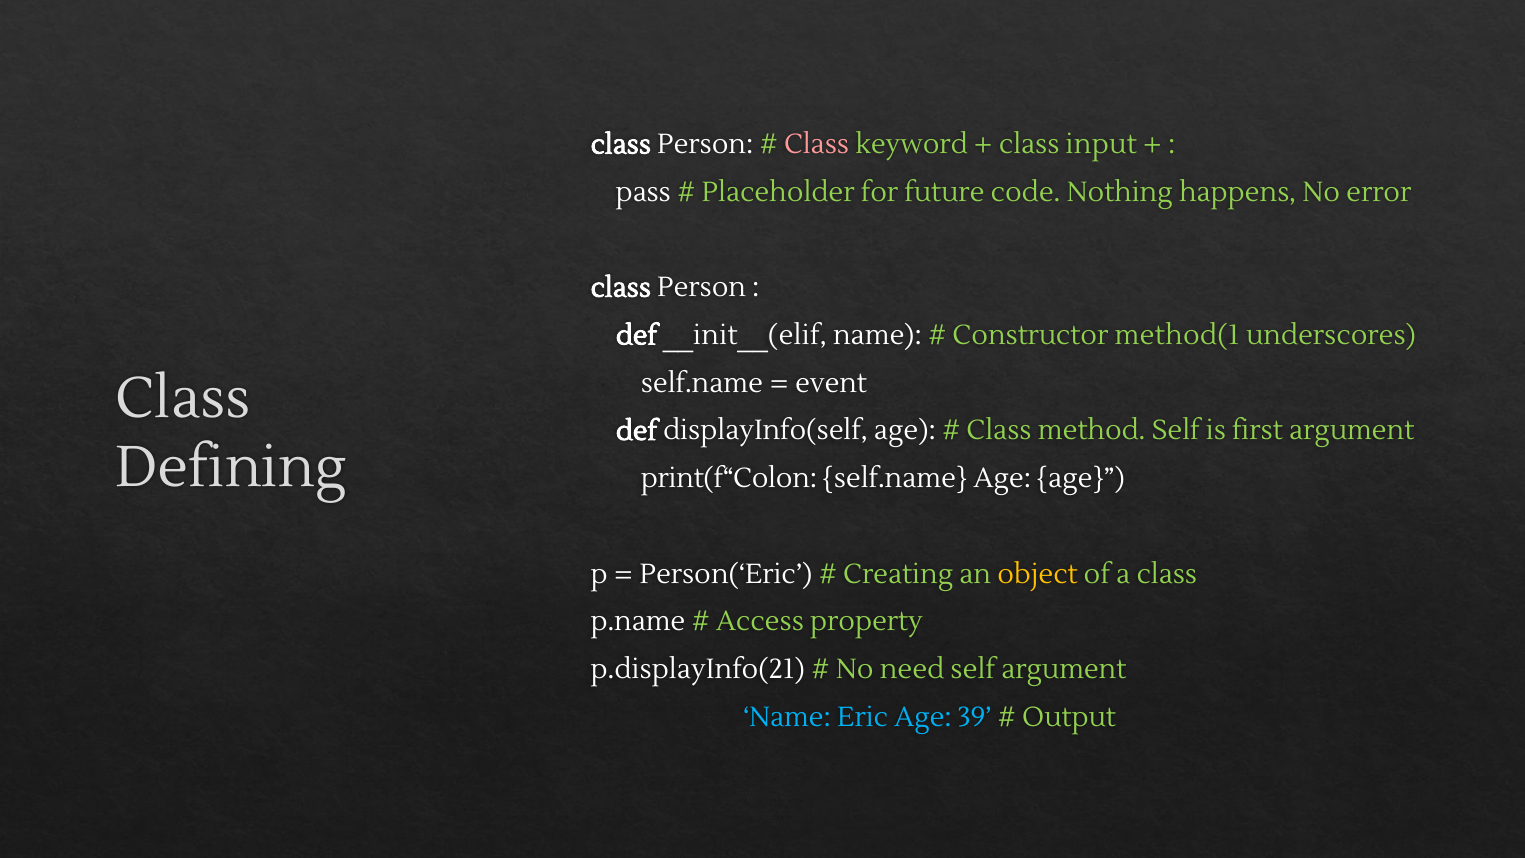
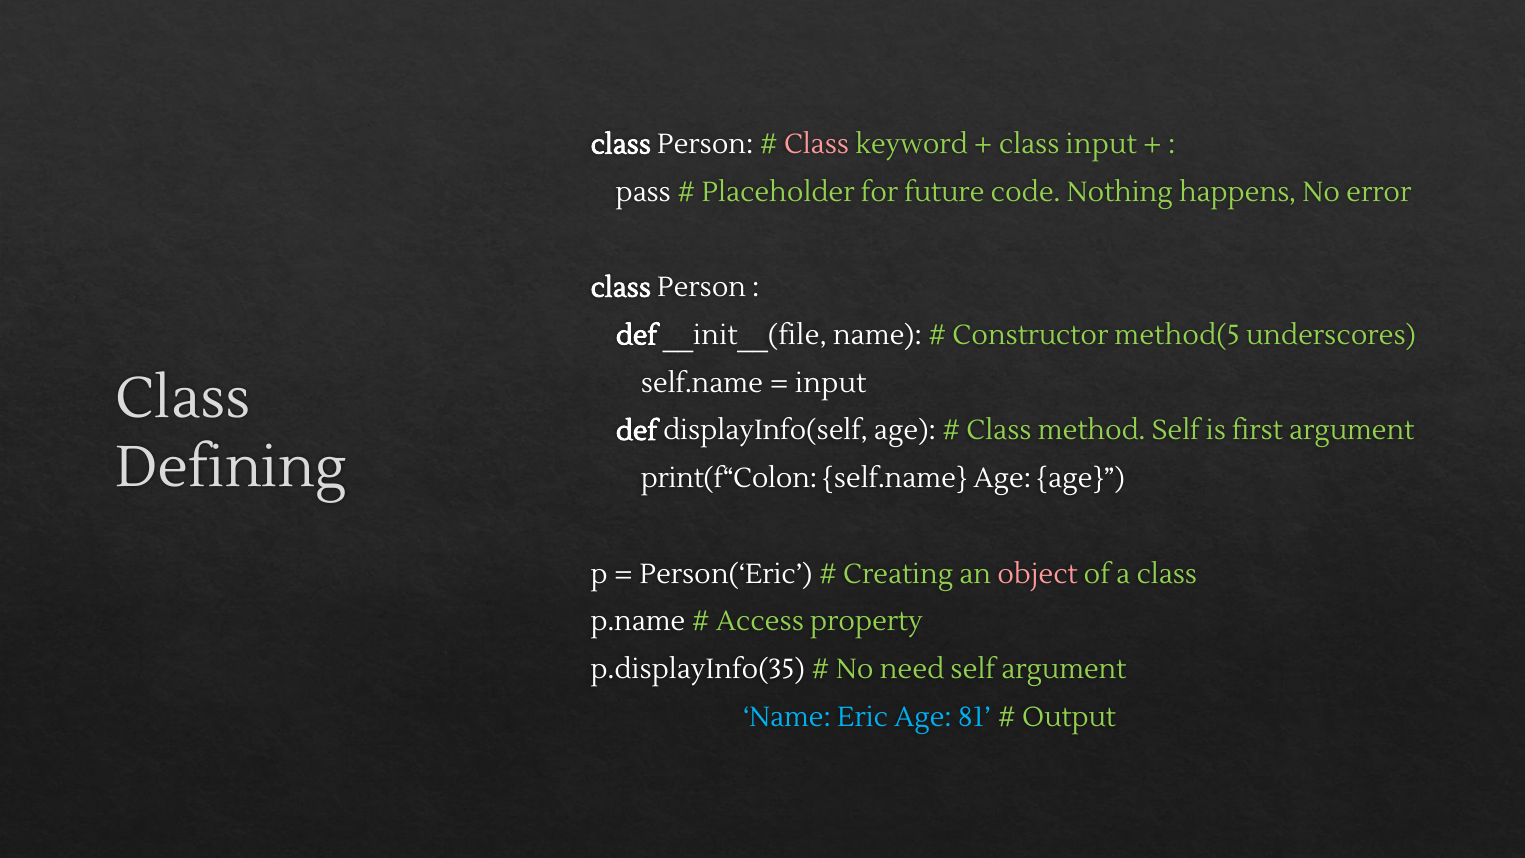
__init__(elif: __init__(elif -> __init__(file (745, 335)
method(1: method(1 -> method(5 (1177, 335)
event: event -> input (831, 383)
object colour: yellow -> pink (1038, 574)
p.displayInfo(21: p.displayInfo(21 -> p.displayInfo(35 (698, 669)
39: 39 -> 81 (974, 717)
